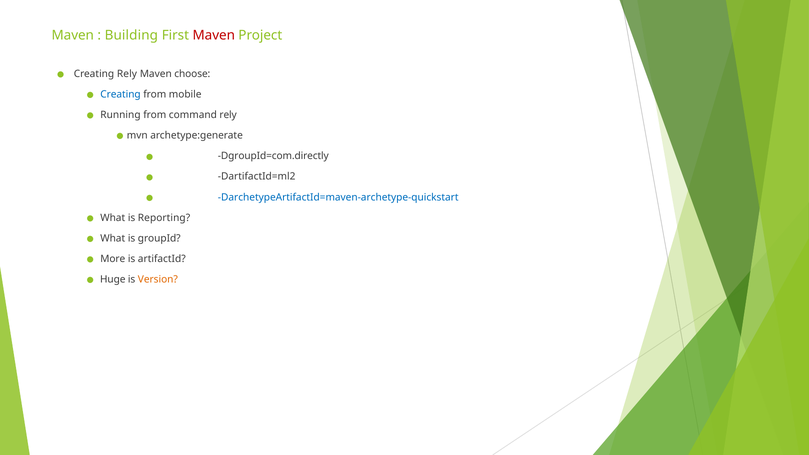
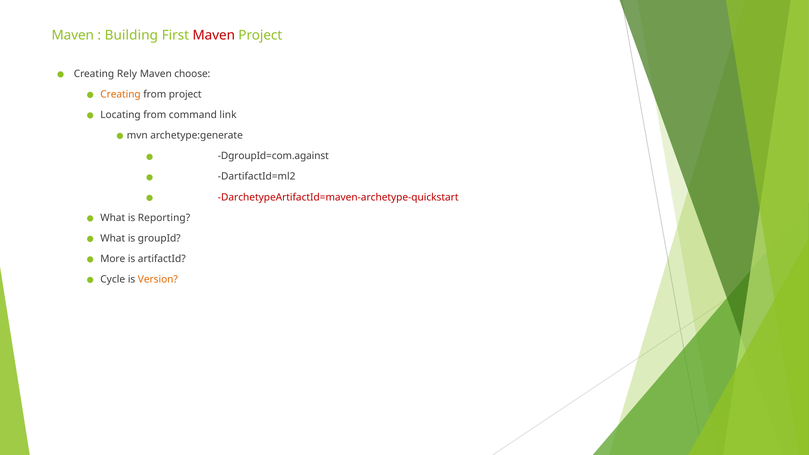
Creating colour: blue -> orange (120, 94)
from mobile: mobile -> project (185, 94)
Running: Running -> Locating (120, 115)
command rely: rely -> link (228, 115)
DgroupId=com.directly: DgroupId=com.directly -> DgroupId=com.against (273, 156)
DarchetypeArtifactId=maven-archetype-quickstart colour: blue -> red (338, 197)
Huge: Huge -> Cycle (113, 280)
